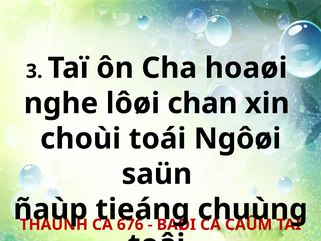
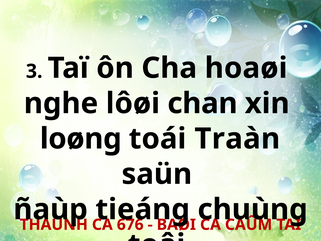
choùi: choùi -> loøng (81, 139)
Ngôøi: Ngôøi -> Traàn (237, 139)
